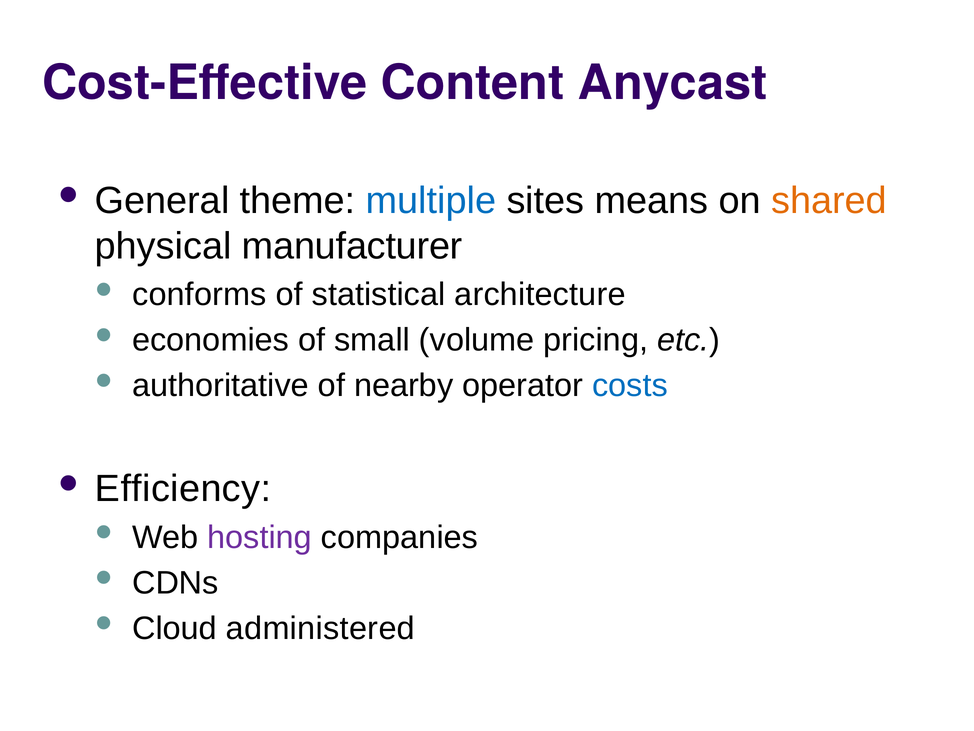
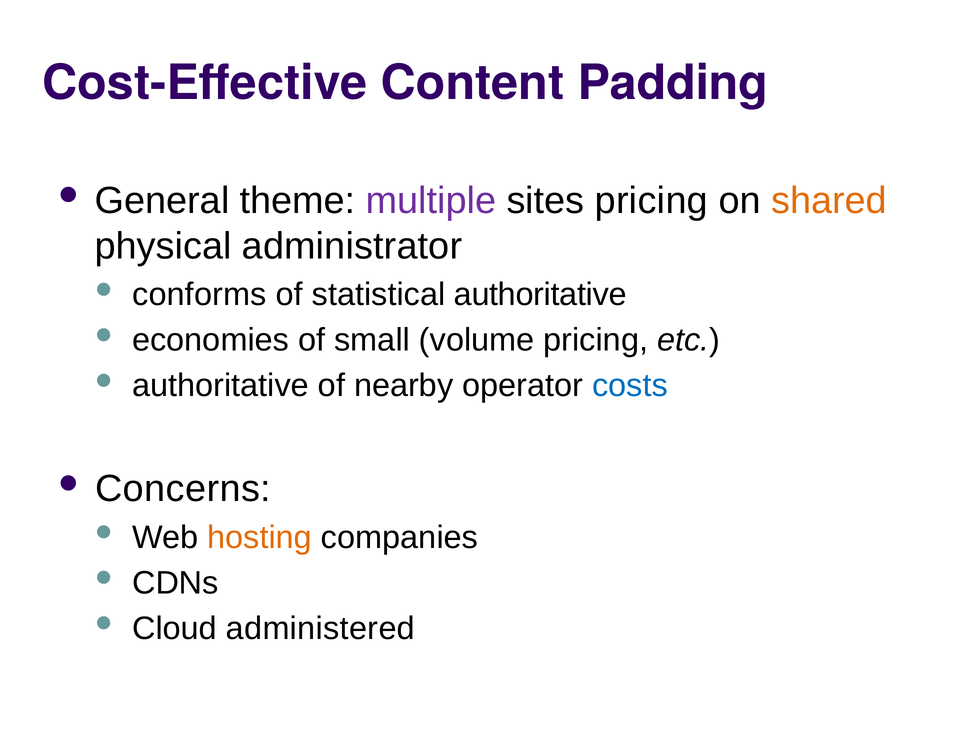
Anycast: Anycast -> Padding (673, 83)
multiple colour: blue -> purple (431, 201)
sites means: means -> pricing (651, 201)
manufacturer: manufacturer -> administrator (352, 246)
statistical architecture: architecture -> authoritative (540, 295)
Efficiency: Efficiency -> Concerns (183, 489)
hosting colour: purple -> orange (260, 537)
